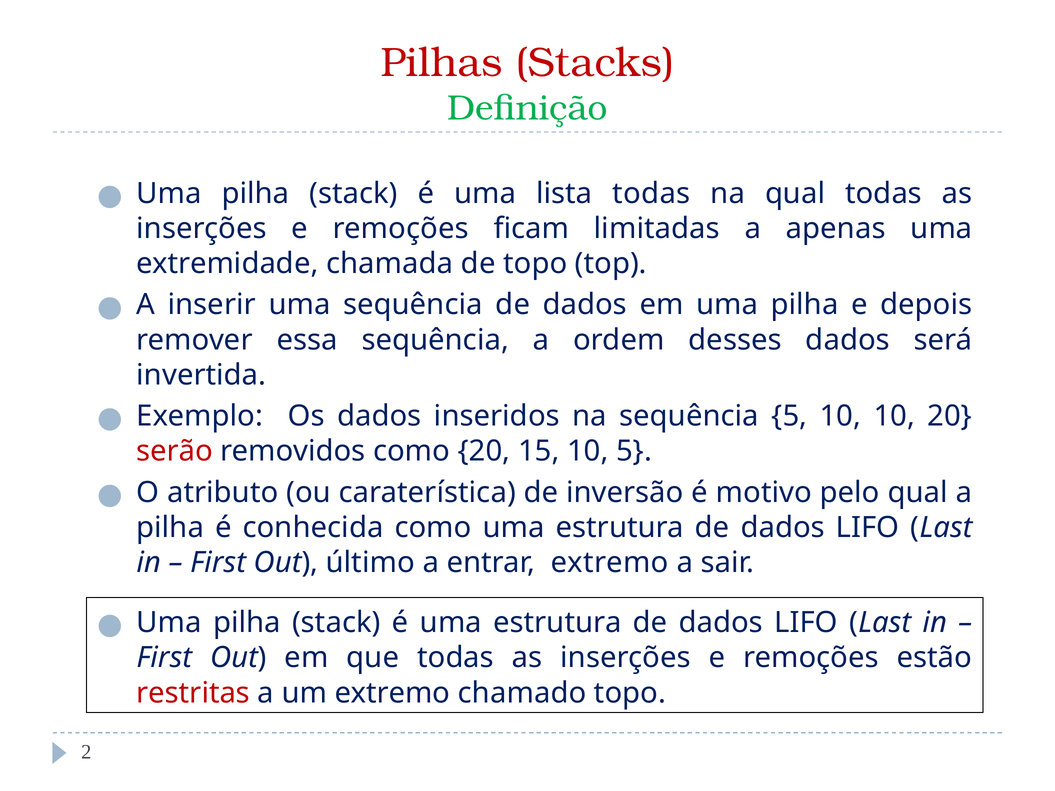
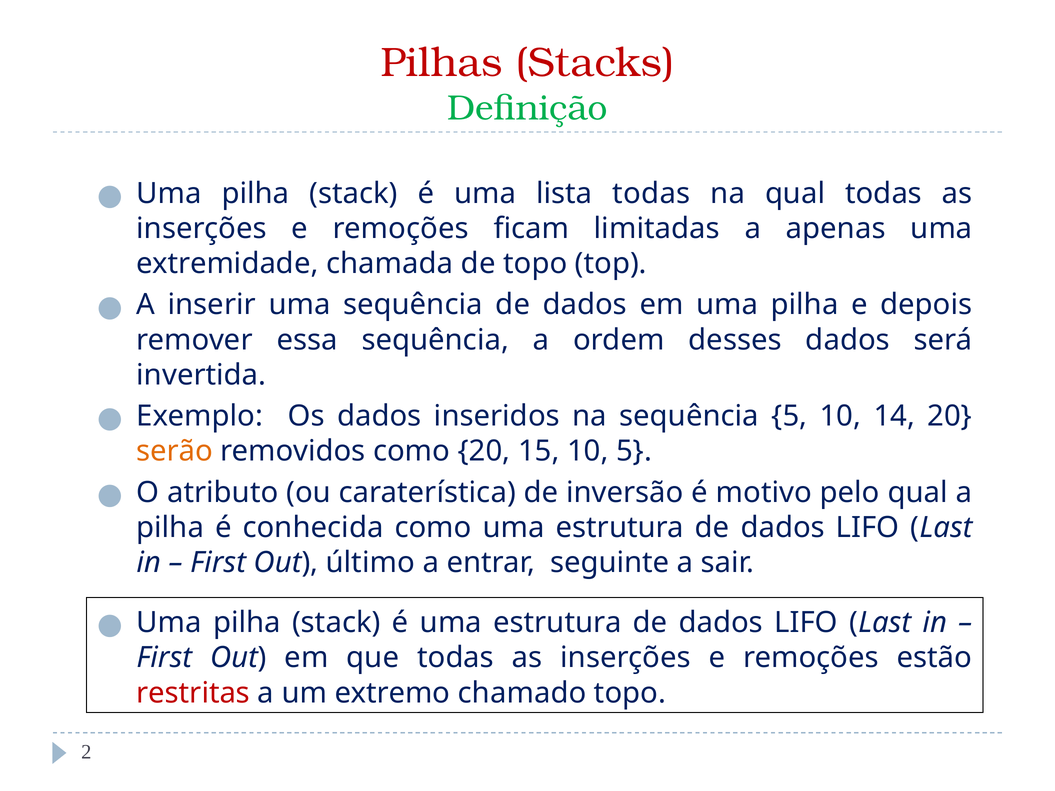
10 10: 10 -> 14 (894, 416)
serão colour: red -> orange (175, 451)
entrar extremo: extremo -> seguinte (610, 563)
